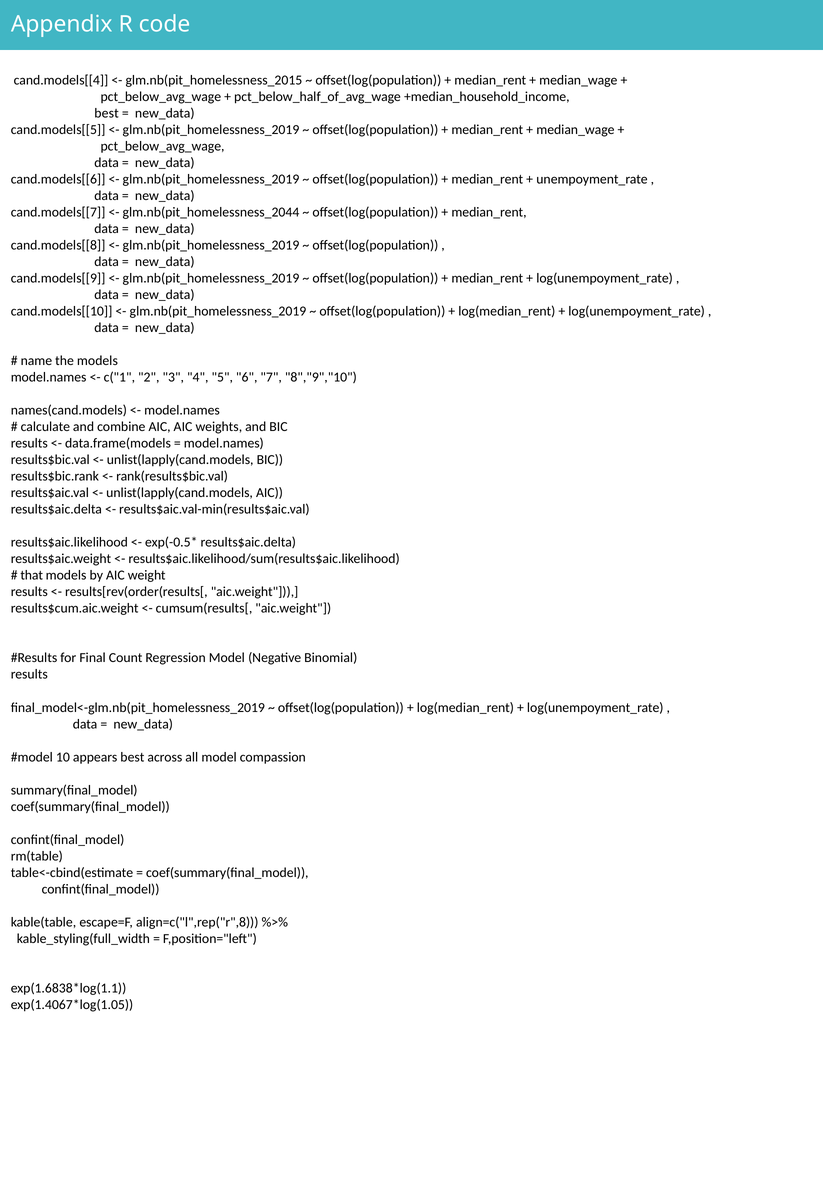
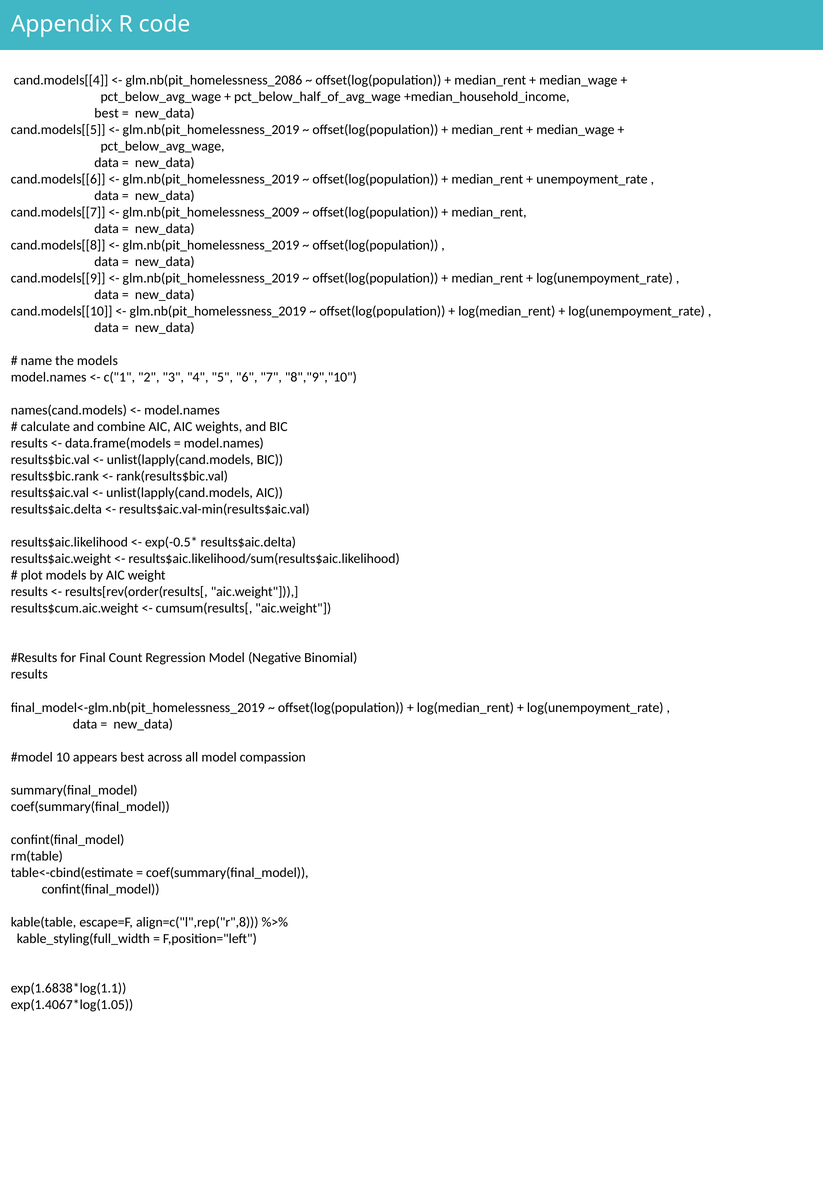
glm.nb(pit_homelessness_2015: glm.nb(pit_homelessness_2015 -> glm.nb(pit_homelessness_2086 (214, 80)
glm.nb(pit_homelessness_2044: glm.nb(pit_homelessness_2044 -> glm.nb(pit_homelessness_2009 (211, 212)
that: that -> plot (32, 575)
